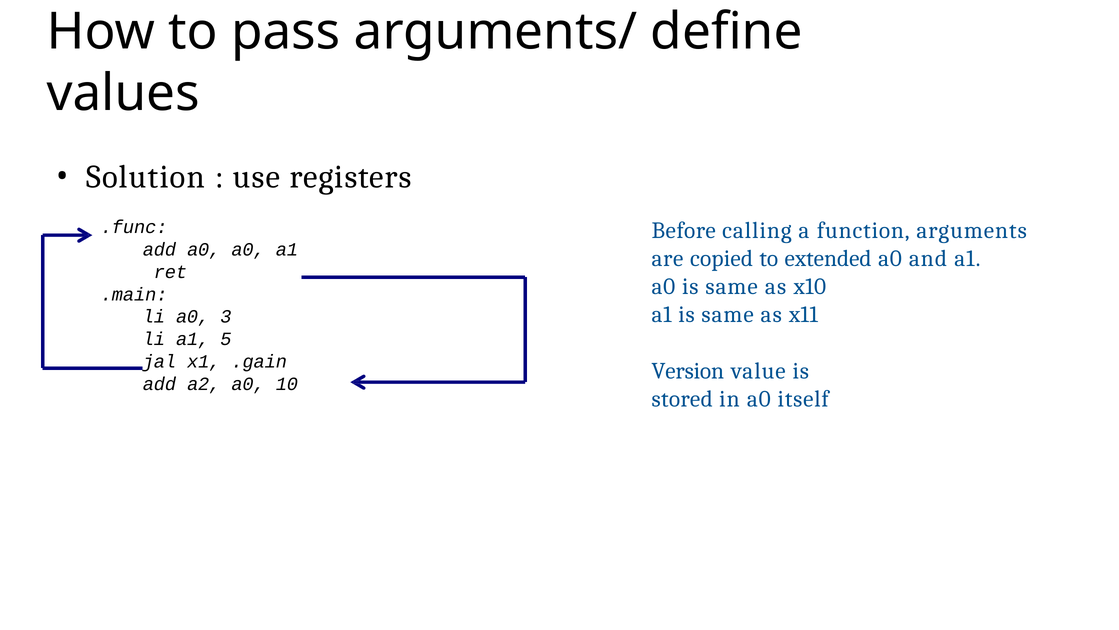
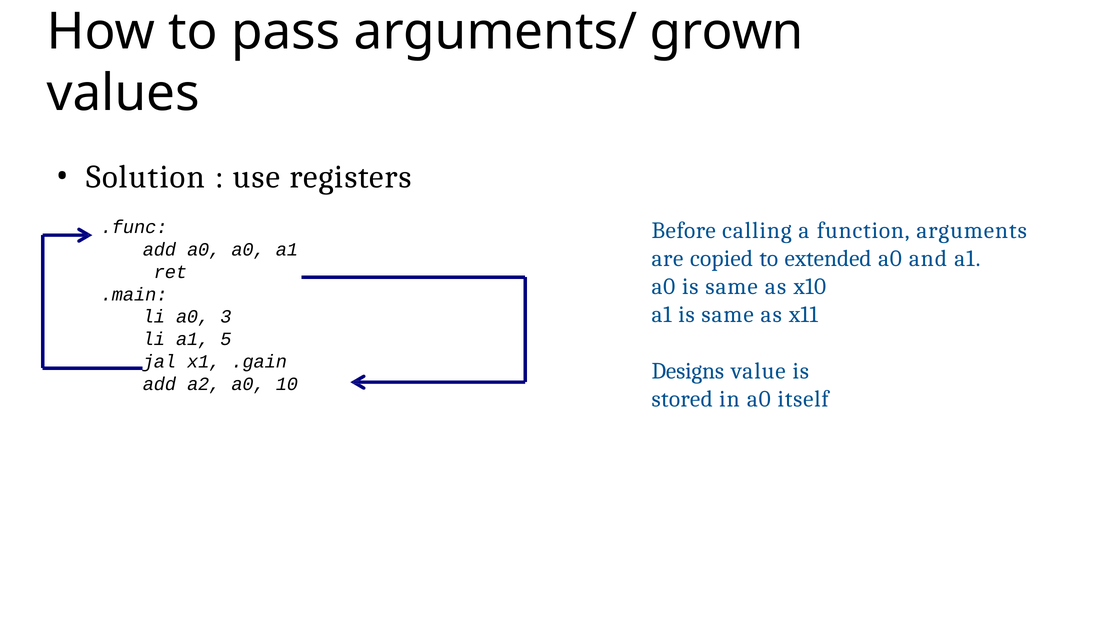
define: define -> grown (727, 32)
Version: Version -> Designs (688, 371)
